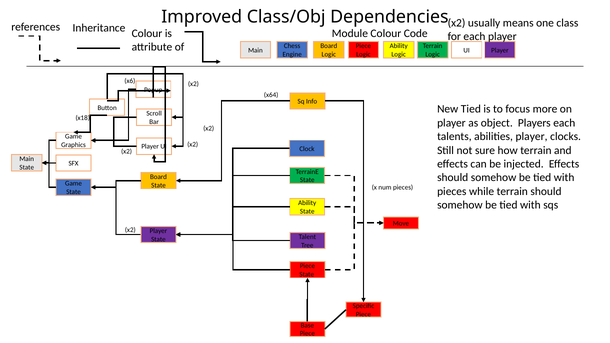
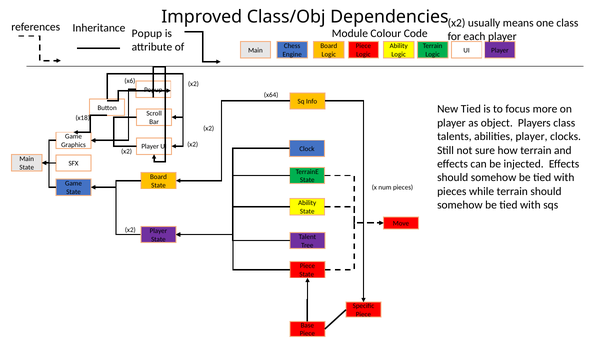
Colour: Colour -> Popup (147, 33)
Players each: each -> class (564, 123)
